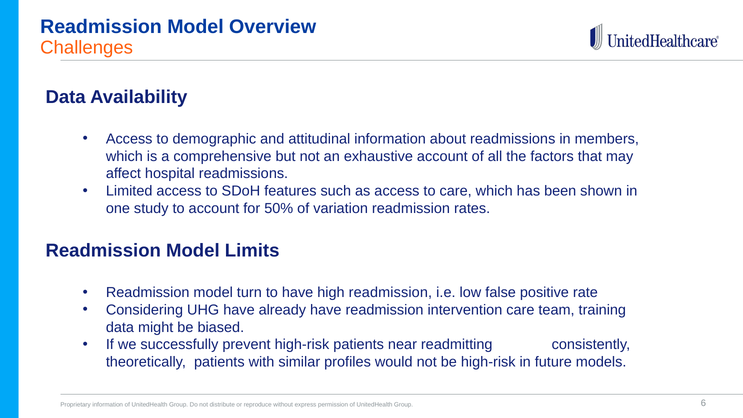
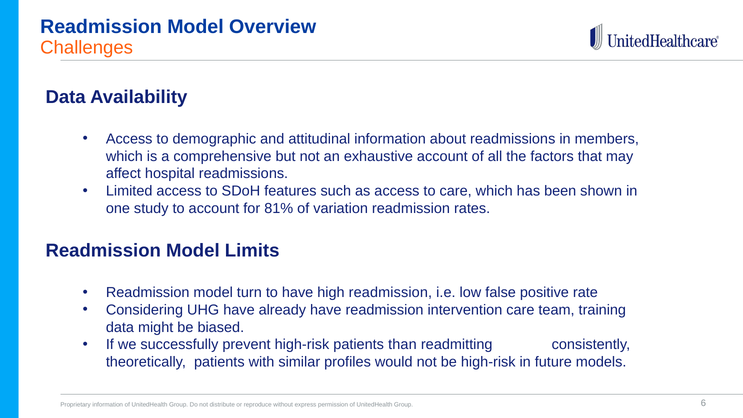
50%: 50% -> 81% (279, 208)
near: near -> than (402, 345)
